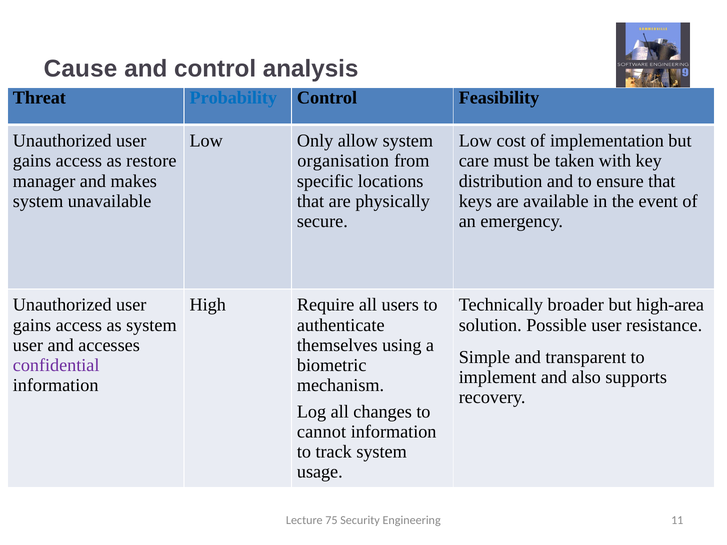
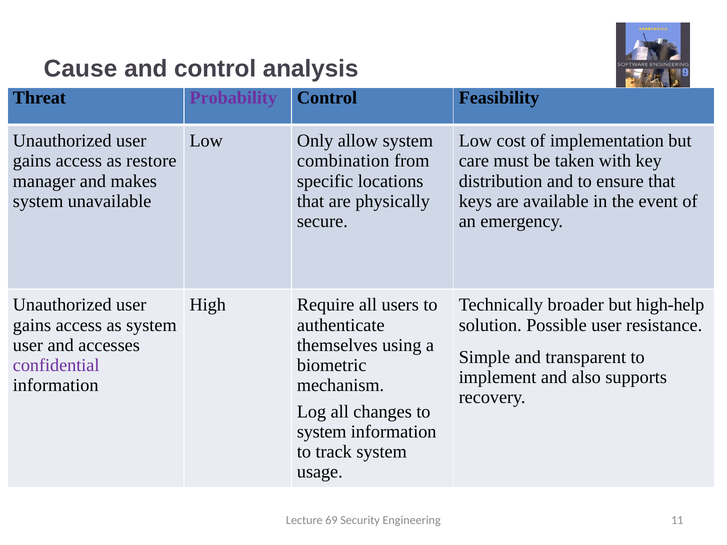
Probability colour: blue -> purple (233, 98)
organisation: organisation -> combination (343, 161)
high-area: high-area -> high-help (670, 305)
cannot: cannot -> system (322, 432)
75: 75 -> 69 (331, 521)
